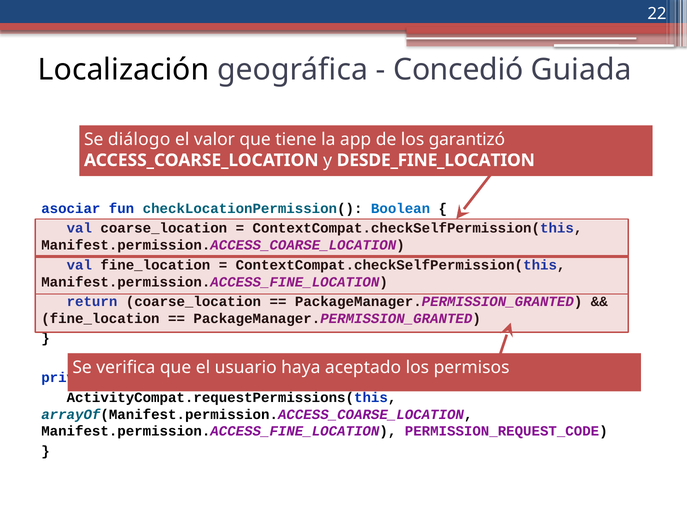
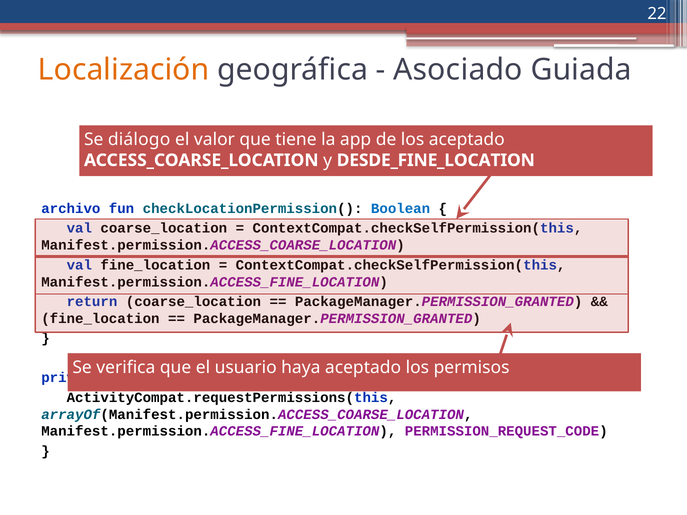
Localización colour: black -> orange (124, 70)
Concedió: Concedió -> Asociado (458, 70)
los garantizó: garantizó -> aceptado (467, 139)
asociar: asociar -> archivo (71, 209)
